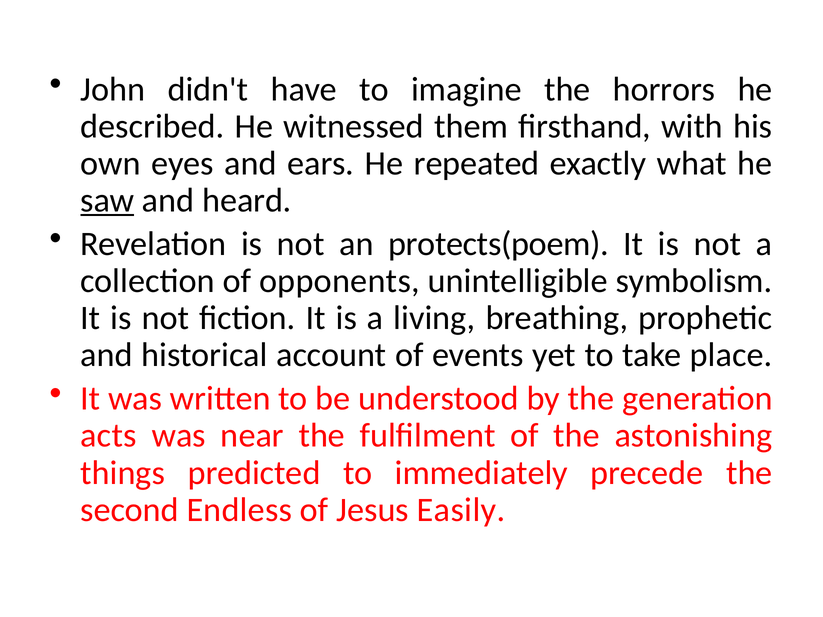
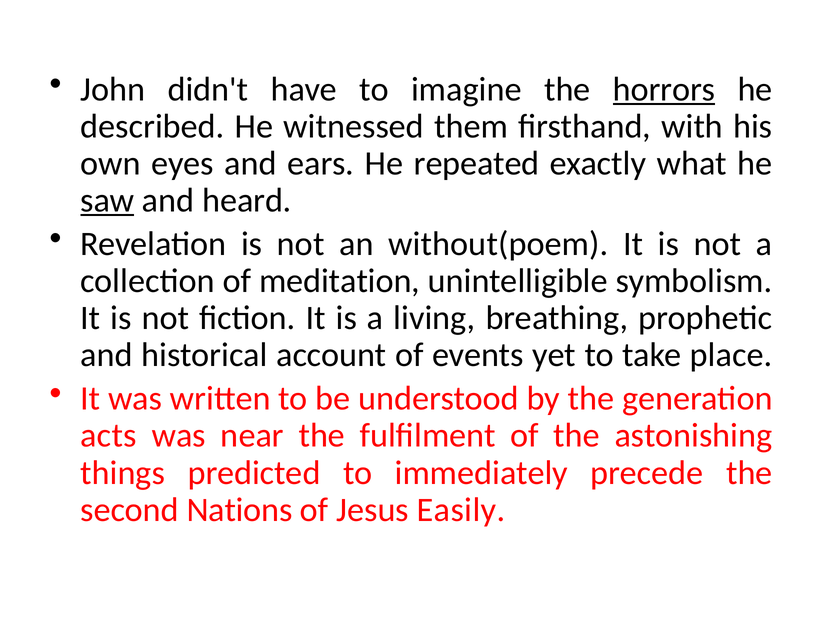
horrors underline: none -> present (664, 89)
protects(poem: protects(poem -> without(poem (498, 244)
opponents: opponents -> meditation (340, 281)
Endless: Endless -> Nations (239, 510)
